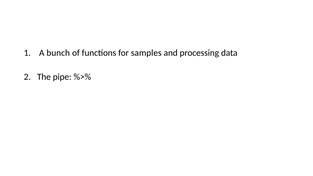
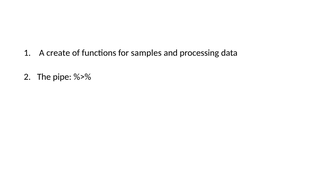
bunch: bunch -> create (58, 53)
